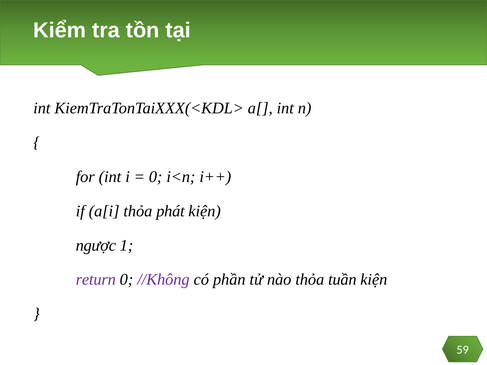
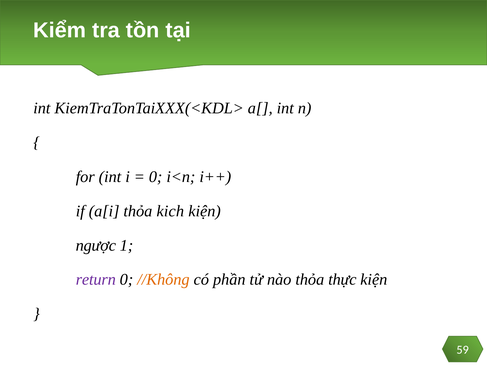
phát: phát -> kich (170, 211)
//Không colour: purple -> orange (163, 280)
tuần: tuần -> thực (342, 280)
